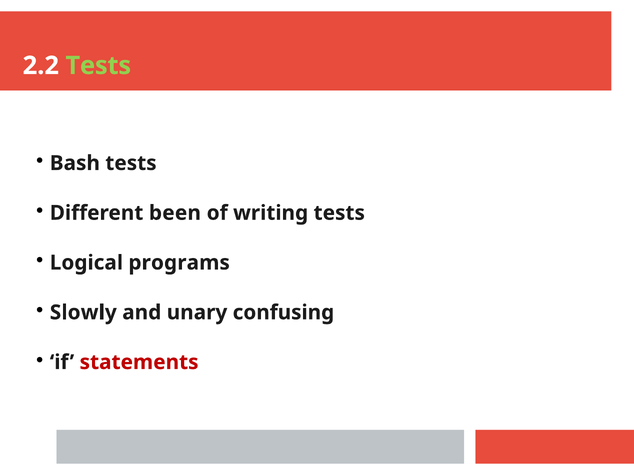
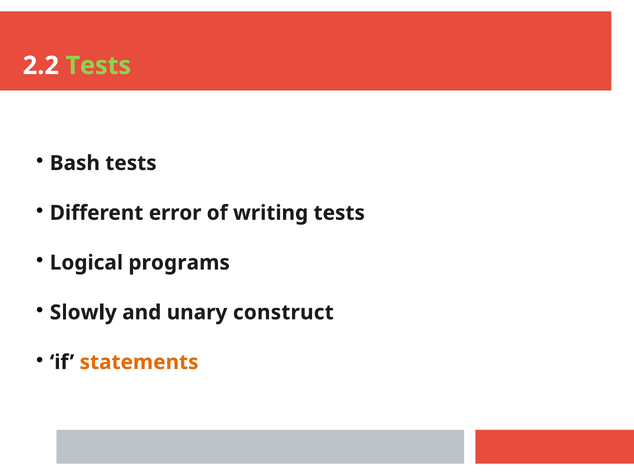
been: been -> error (175, 213)
confusing: confusing -> construct (283, 313)
statements colour: red -> orange (139, 363)
